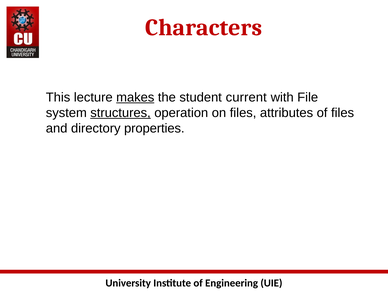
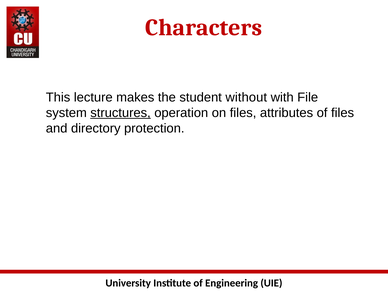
makes underline: present -> none (135, 97)
current: current -> without (246, 97)
properties: properties -> protection (154, 128)
